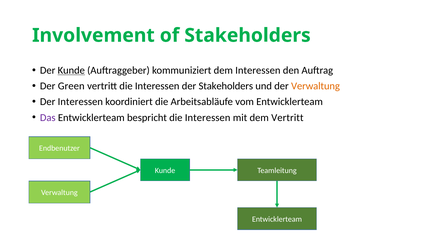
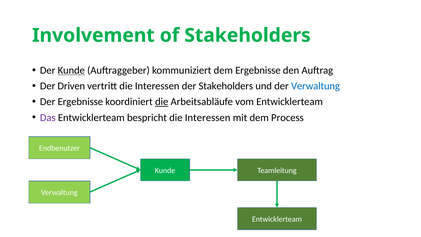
dem Interessen: Interessen -> Ergebnisse (258, 70)
Green: Green -> Driven (71, 86)
Verwaltung colour: orange -> blue (316, 86)
Der Interessen: Interessen -> Ergebnisse (80, 102)
die underline: none -> present (162, 102)
dem Vertritt: Vertritt -> Process (287, 117)
